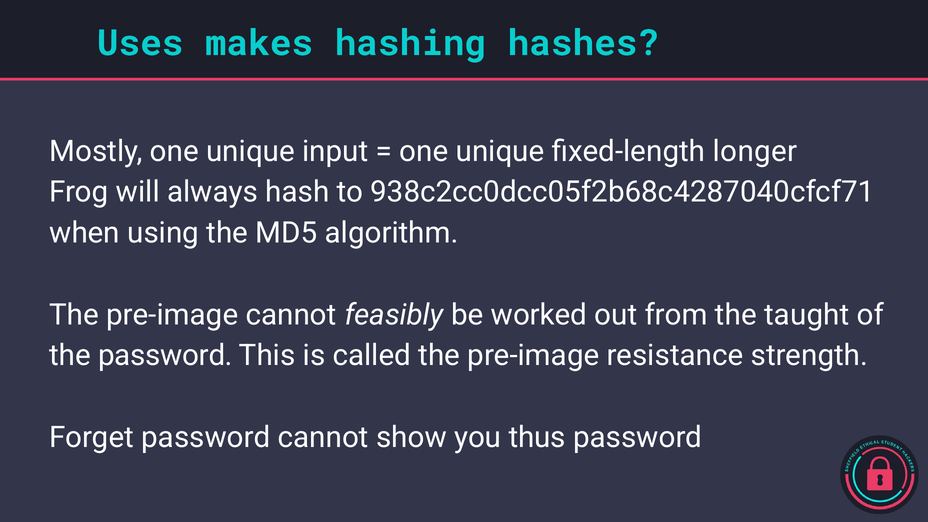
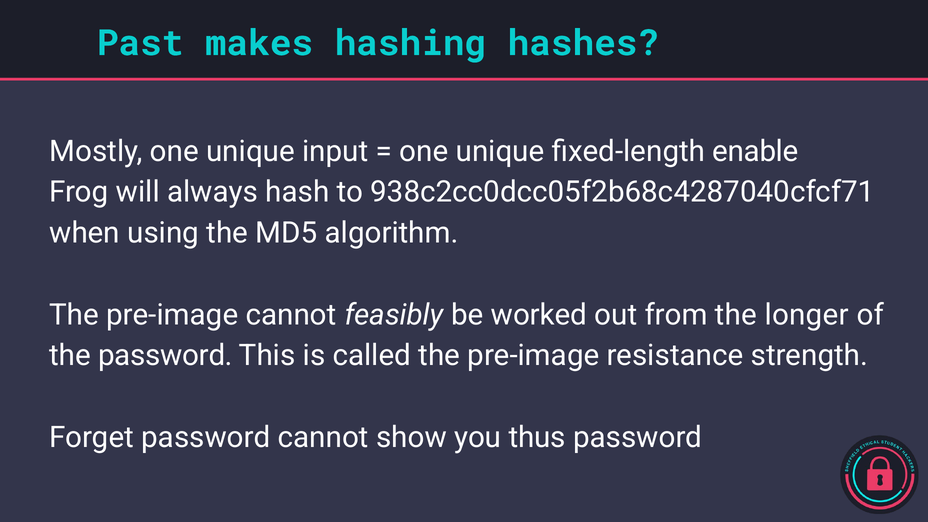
Uses: Uses -> Past (140, 43)
longer: longer -> enable (755, 151)
taught: taught -> longer (807, 315)
